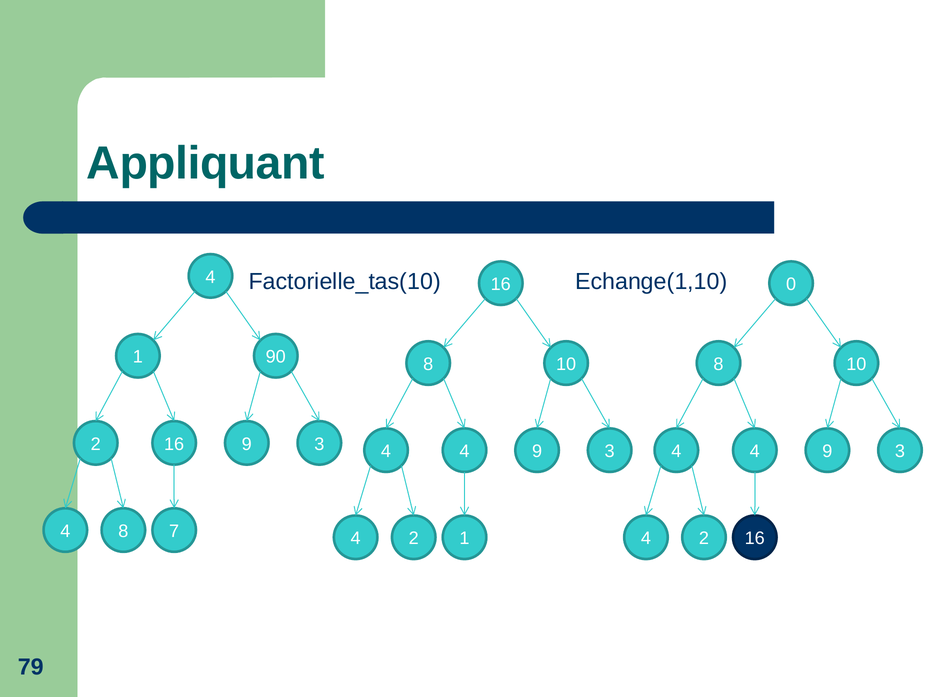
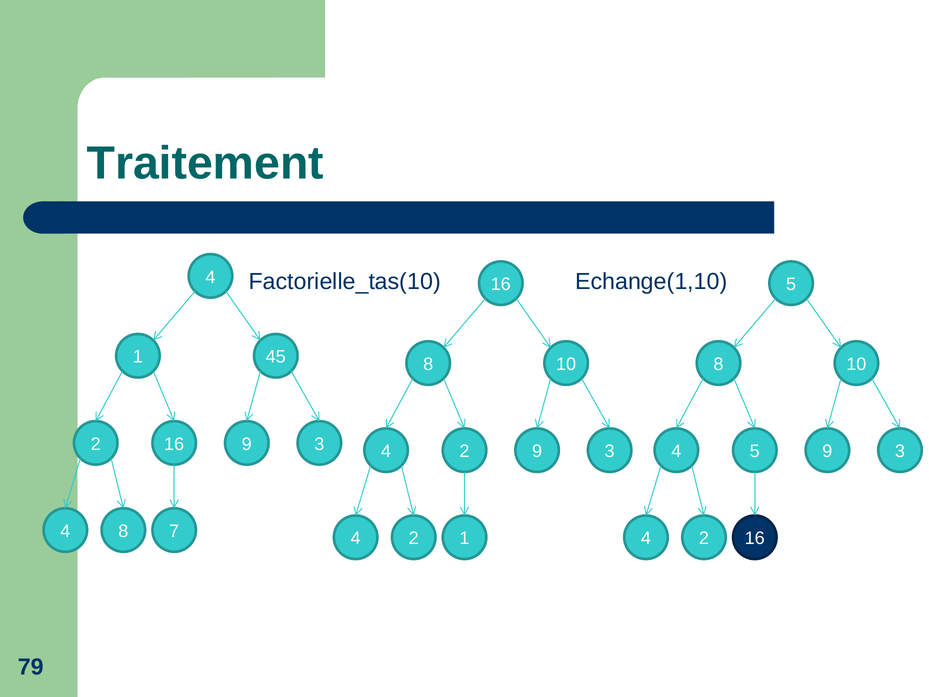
Appliquant: Appliquant -> Traitement (205, 163)
Echange(1,10 0: 0 -> 5 (791, 284)
90: 90 -> 45 (276, 357)
4: 4 -> 2 (464, 451)
4: 4 -> 5 (755, 451)
